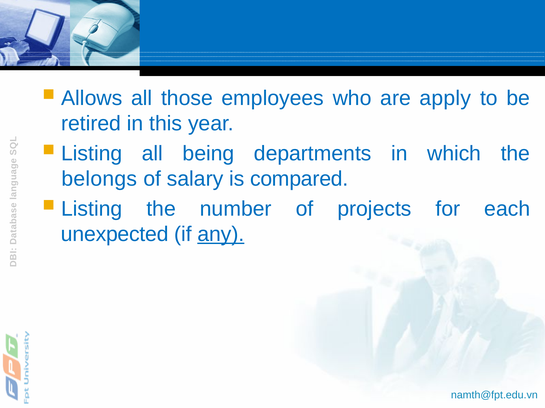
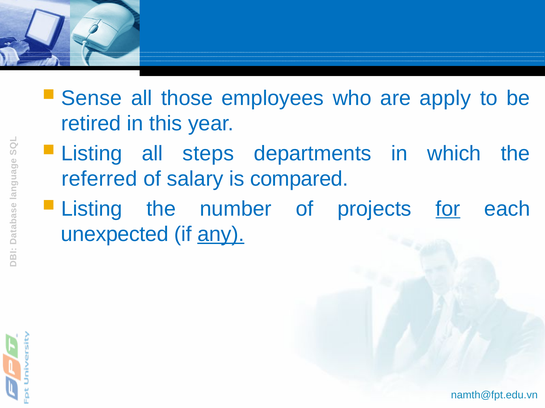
Allows: Allows -> Sense (92, 98)
being: being -> steps (208, 154)
belongs: belongs -> referred (99, 179)
for underline: none -> present (448, 209)
